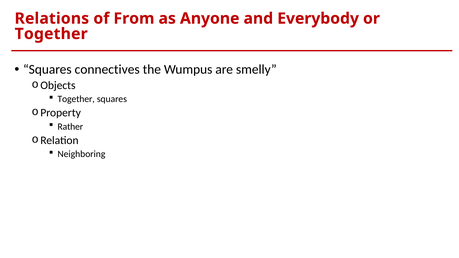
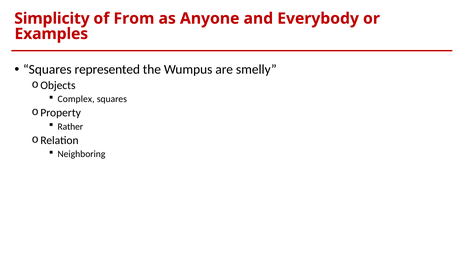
Relations: Relations -> Simplicity (52, 19)
Together: Together -> Examples (51, 34)
connectives: connectives -> represented (107, 70)
Together: Together -> Complex (76, 99)
